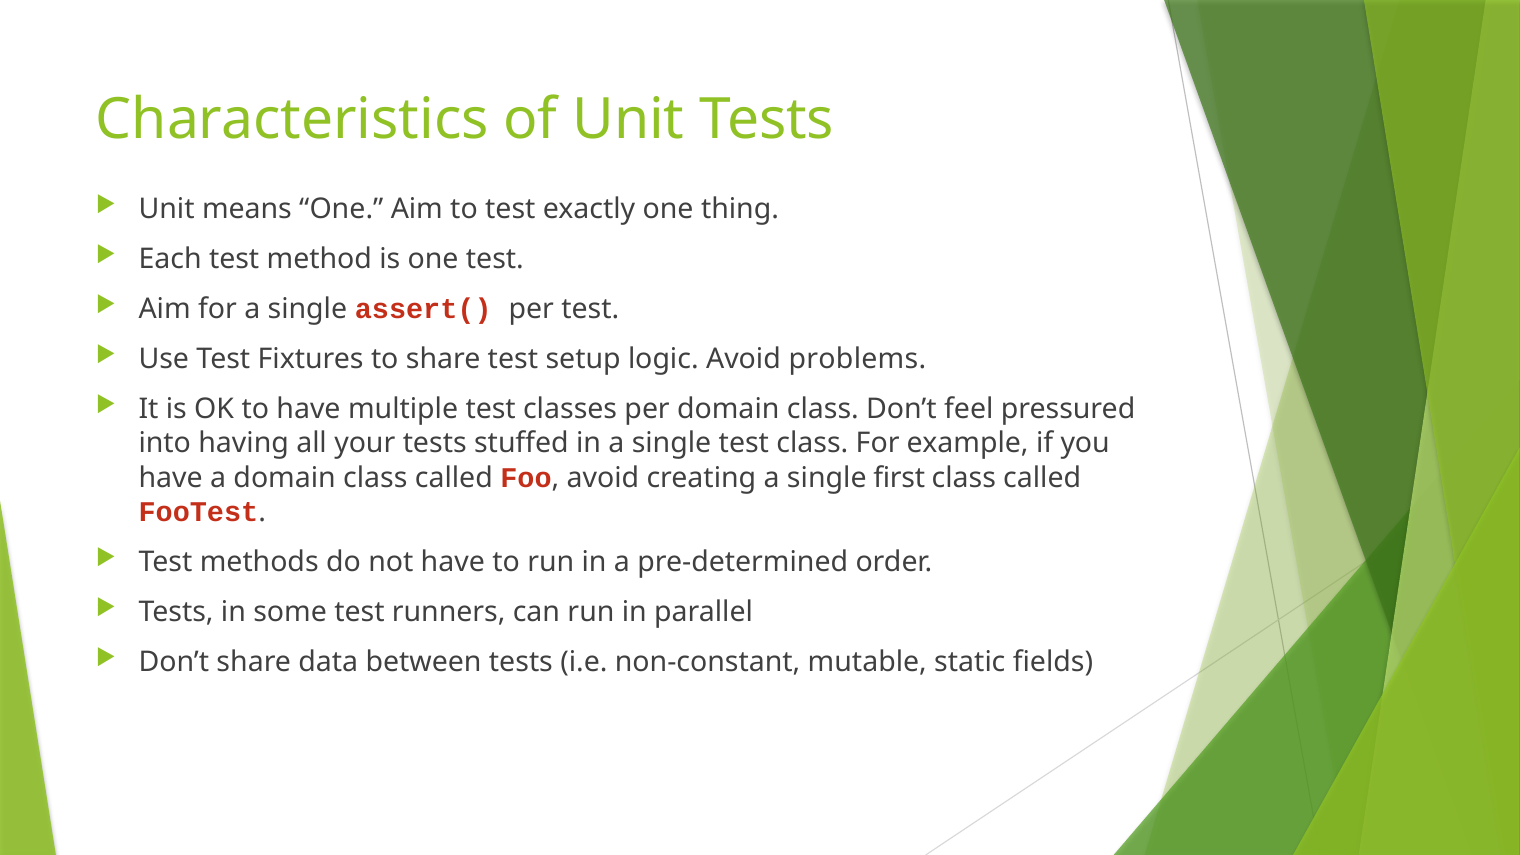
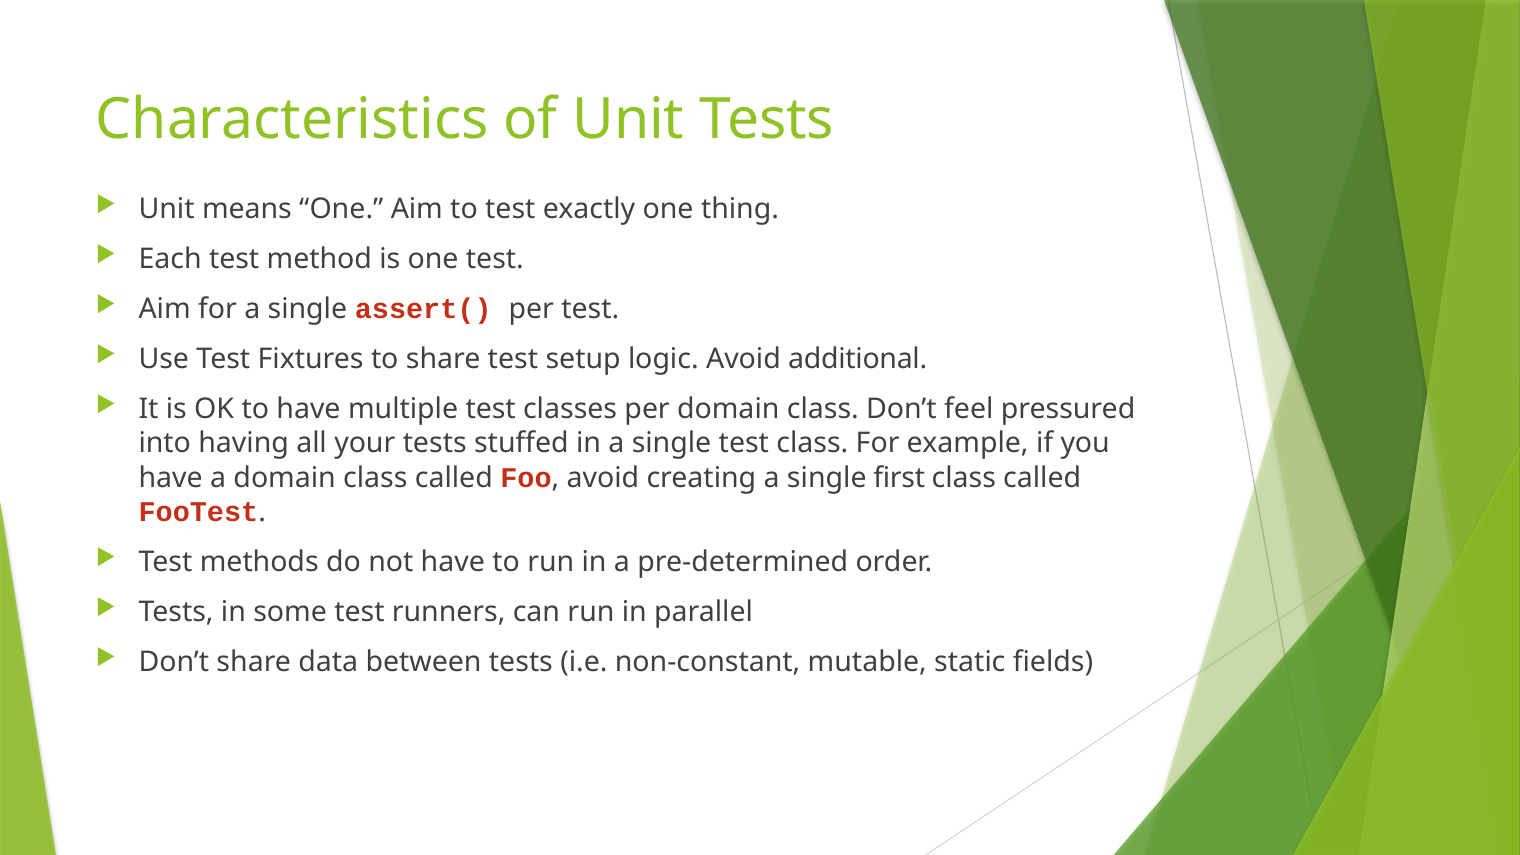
problems: problems -> additional (858, 359)
